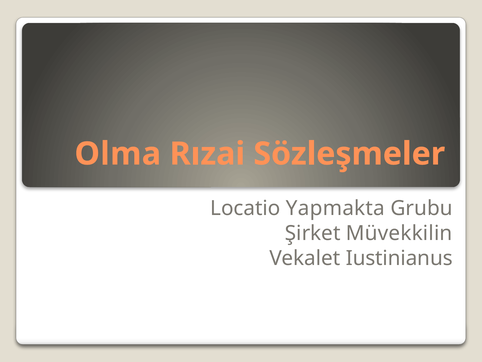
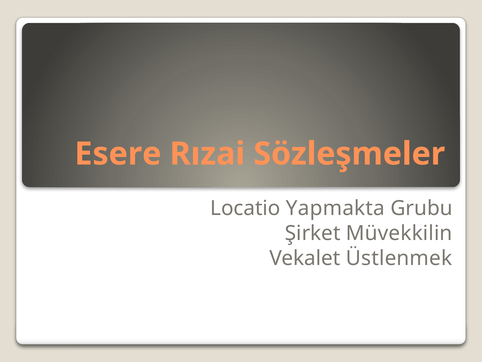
Olma: Olma -> Esere (118, 154)
Iustinianus: Iustinianus -> Üstlenmek (399, 258)
